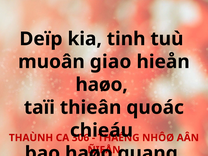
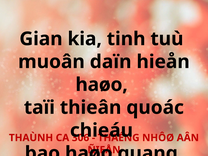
Deïp: Deïp -> Gian (41, 39)
giao: giao -> daïn (111, 62)
